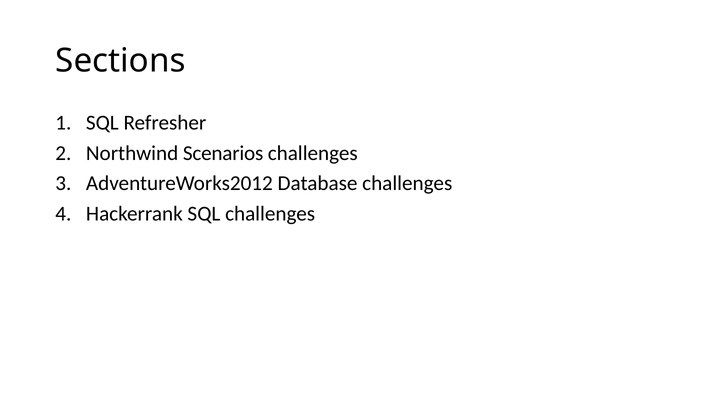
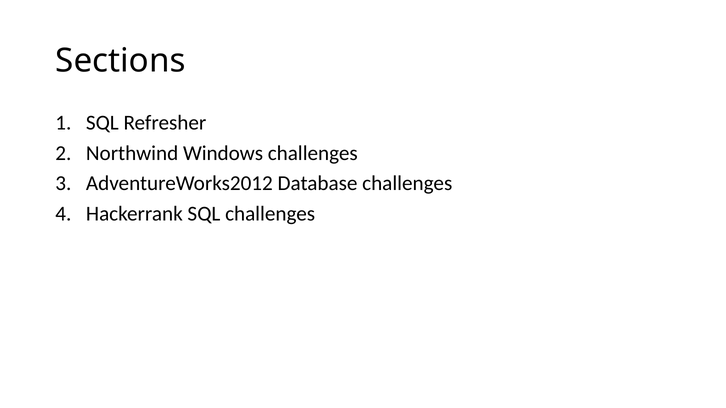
Scenarios: Scenarios -> Windows (223, 153)
